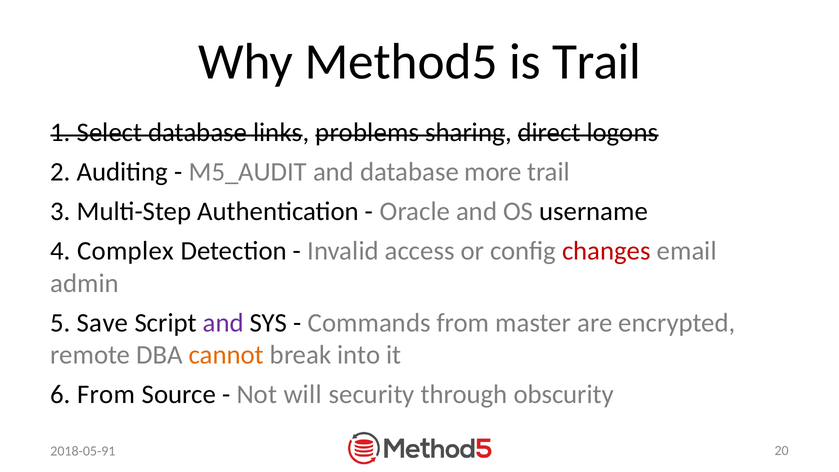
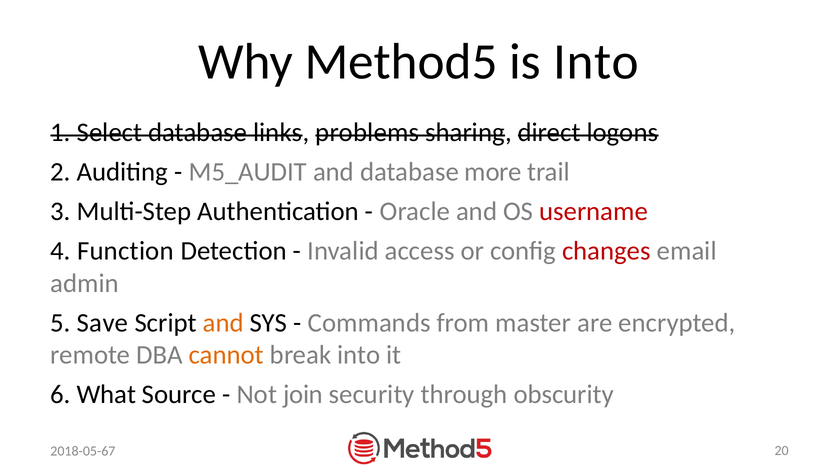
is Trail: Trail -> Into (596, 62)
username colour: black -> red (594, 211)
Complex: Complex -> Function (125, 251)
and colour: purple -> orange (223, 323)
6 From: From -> What (106, 395)
will: will -> join (303, 395)
2018-05-91: 2018-05-91 -> 2018-05-67 (83, 451)
